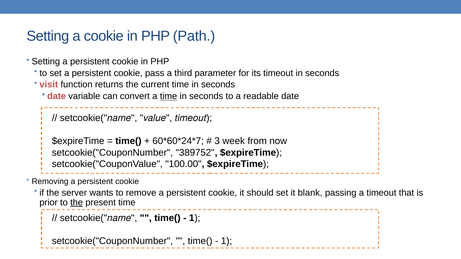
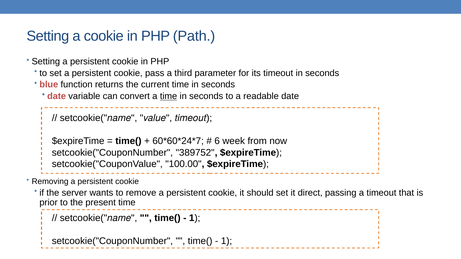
visit: visit -> blue (49, 85)
3: 3 -> 6 (217, 141)
blank: blank -> direct (310, 193)
the underline: present -> none (77, 203)
